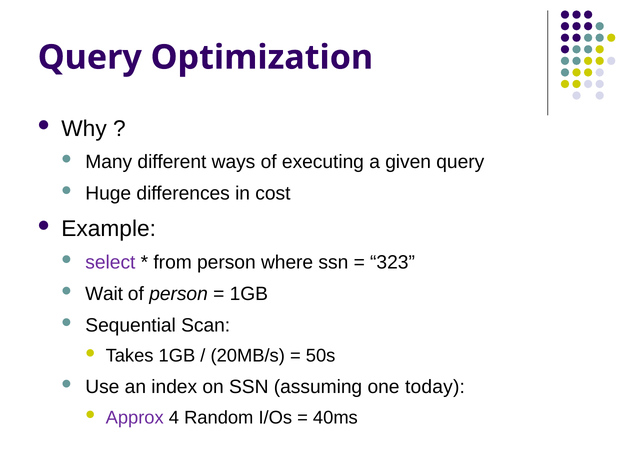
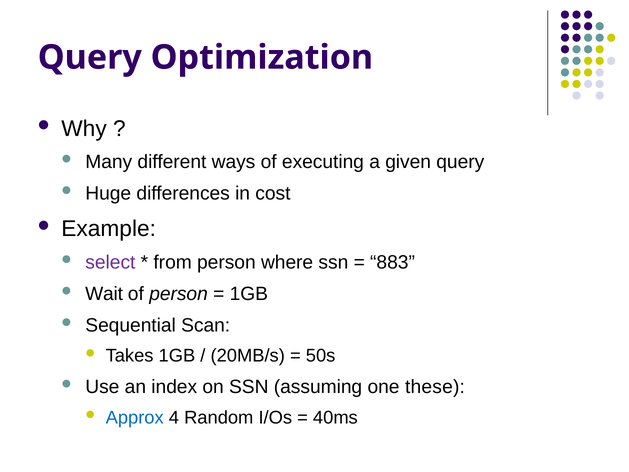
323: 323 -> 883 (393, 262)
today: today -> these (435, 387)
Approx colour: purple -> blue (135, 417)
